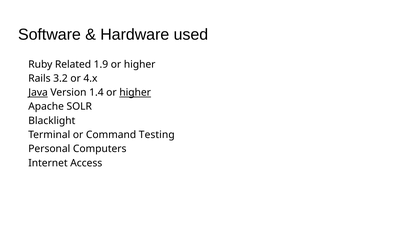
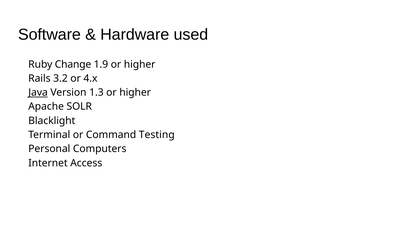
Related: Related -> Change (73, 64)
1.4: 1.4 -> 1.3 (96, 93)
higher underline: present -> none (135, 93)
